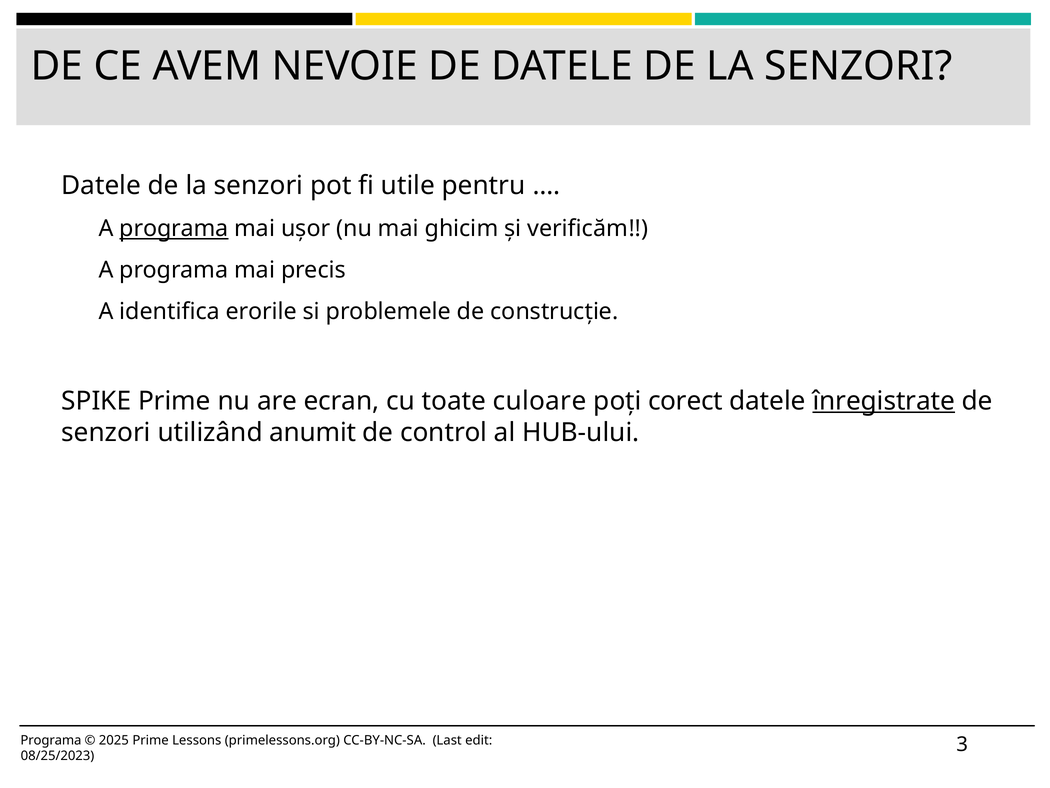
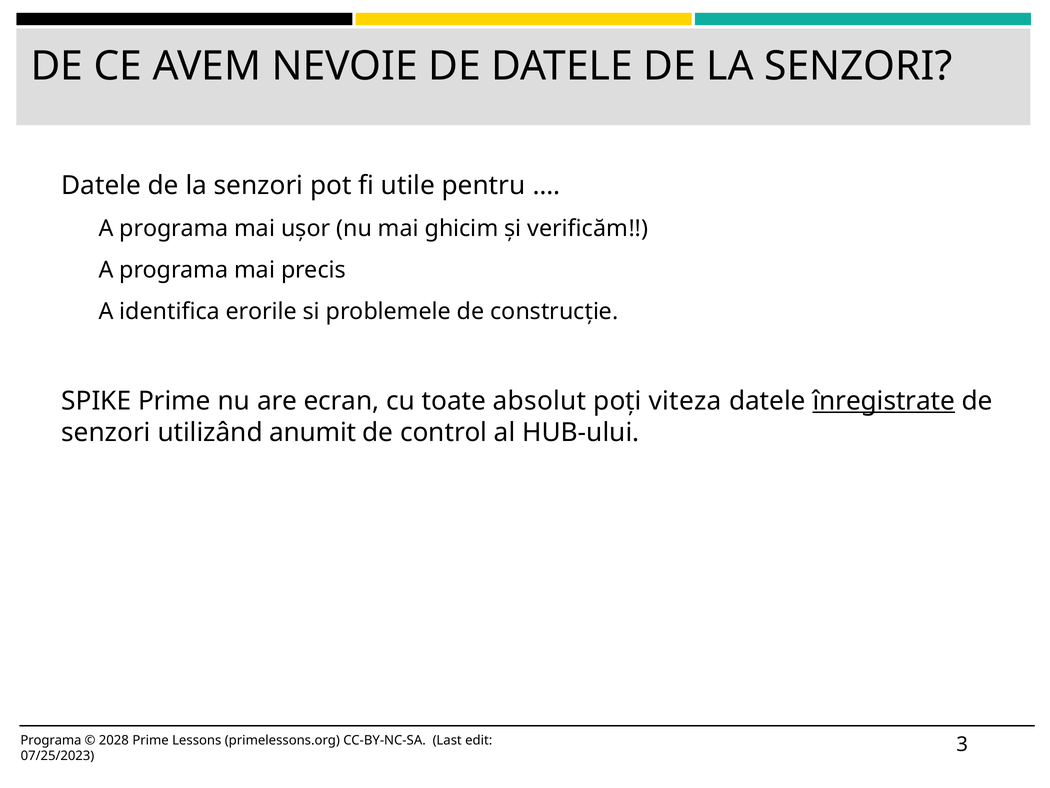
programa underline: present -> none (174, 228)
culoare: culoare -> absolut (540, 401)
corect: corect -> viteza (685, 401)
2025: 2025 -> 2028 (114, 740)
08/25/2023: 08/25/2023 -> 07/25/2023 (57, 756)
